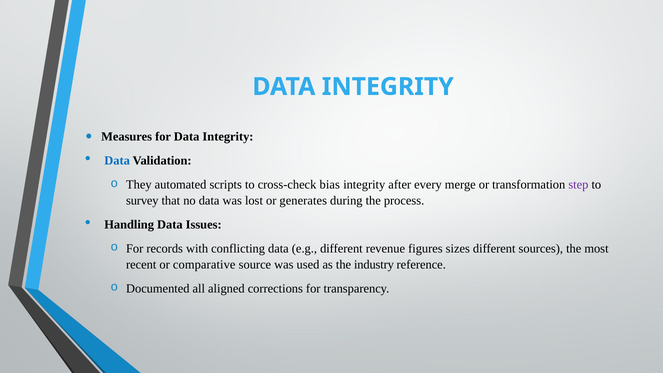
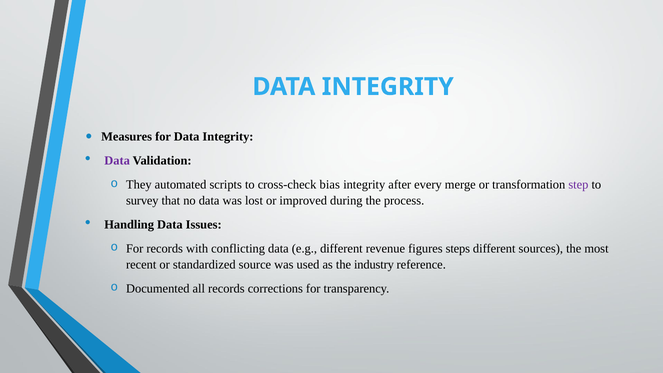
Data colour: blue -> purple (117, 161)
generates: generates -> improved (303, 201)
sizes: sizes -> steps (458, 248)
comparative: comparative -> standardized (204, 264)
all aligned: aligned -> records (226, 288)
